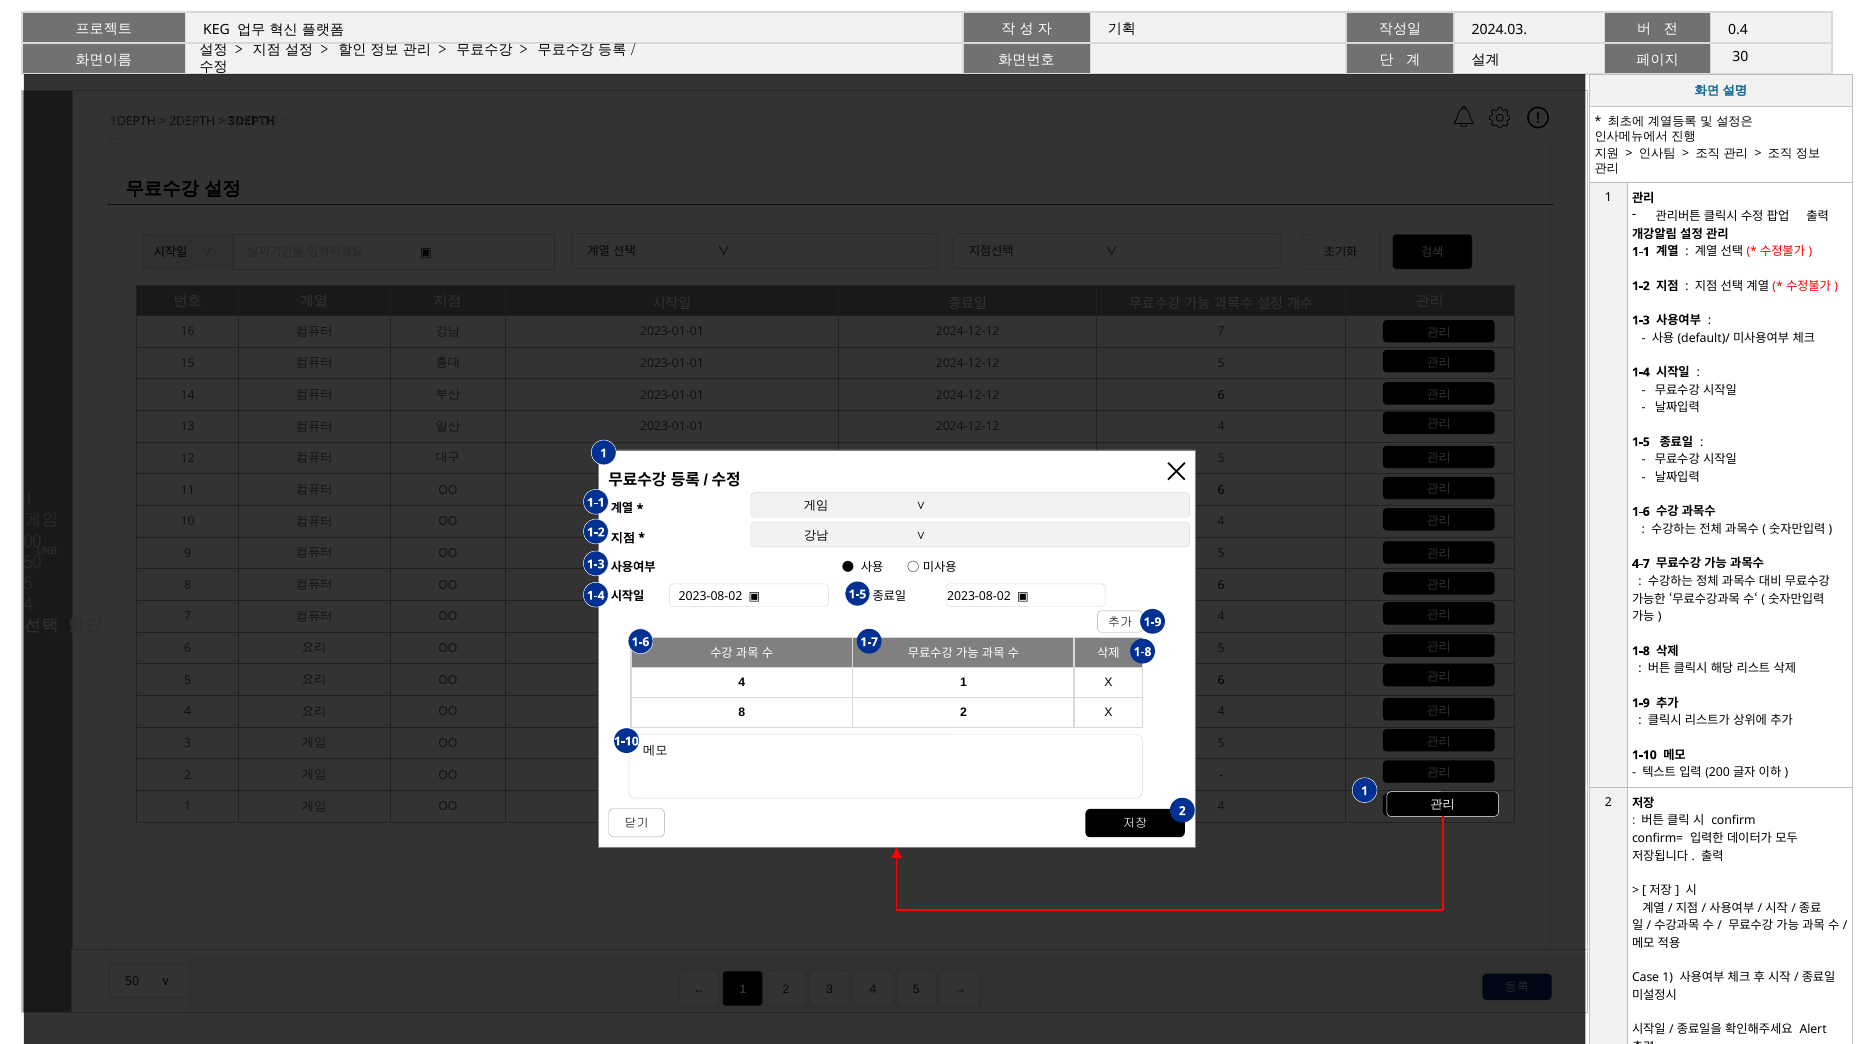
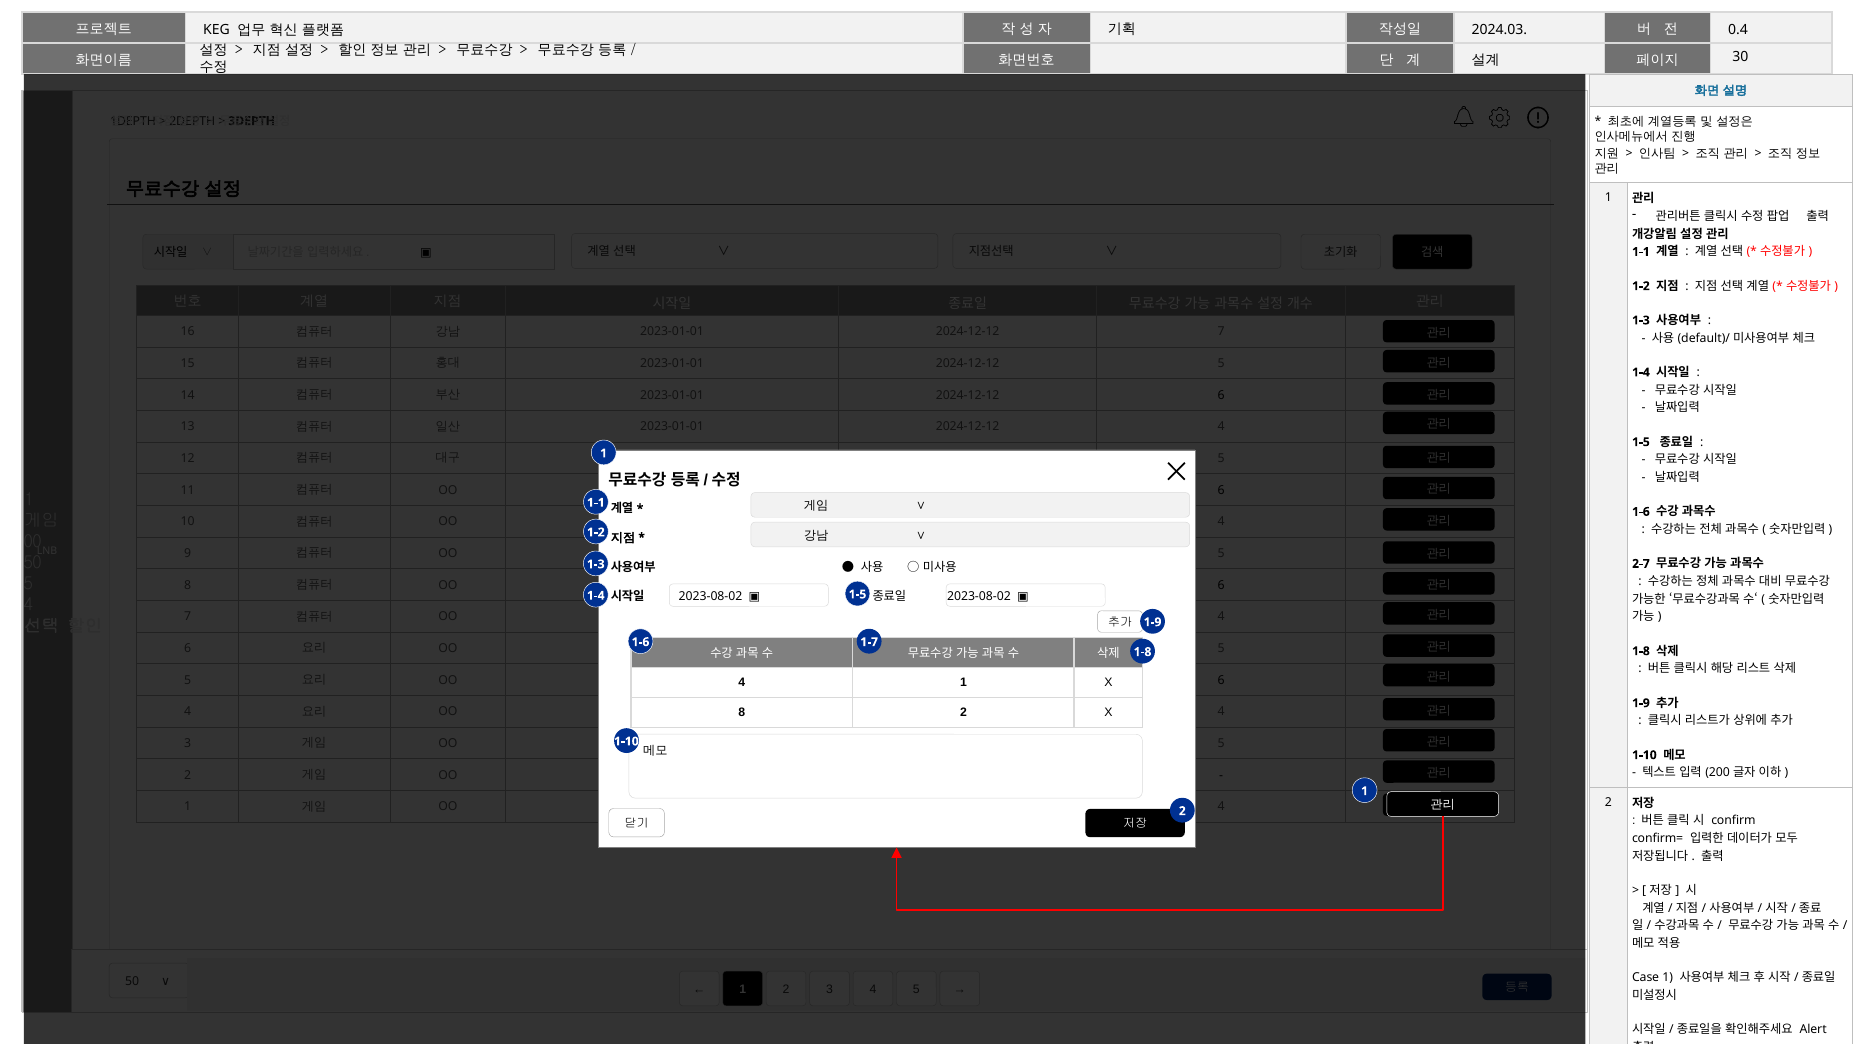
4-7: 4-7 -> 2-7 (1641, 564)
